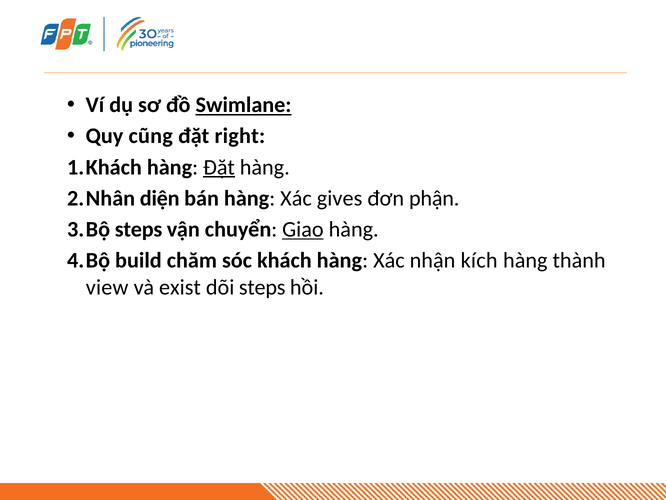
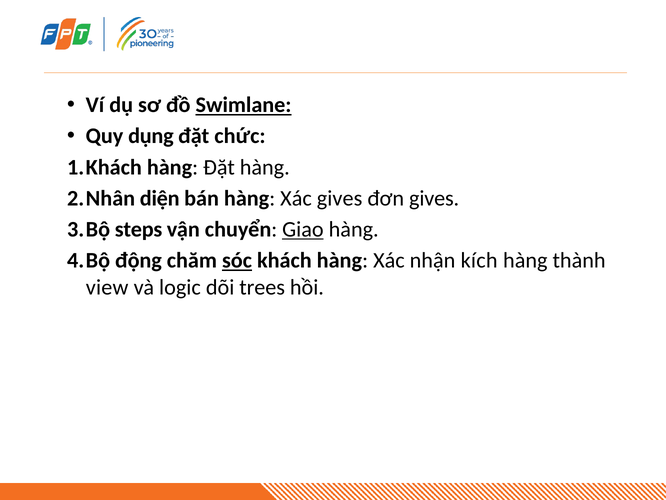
cũng: cũng -> dụng (151, 136)
right: right -> chức (240, 136)
Đặt underline: present -> none (219, 167)
đơn phận: phận -> gives (434, 198)
build: build -> động (138, 260)
sóc underline: none -> present (237, 260)
exist: exist -> logic (180, 287)
dõi steps: steps -> trees (262, 287)
